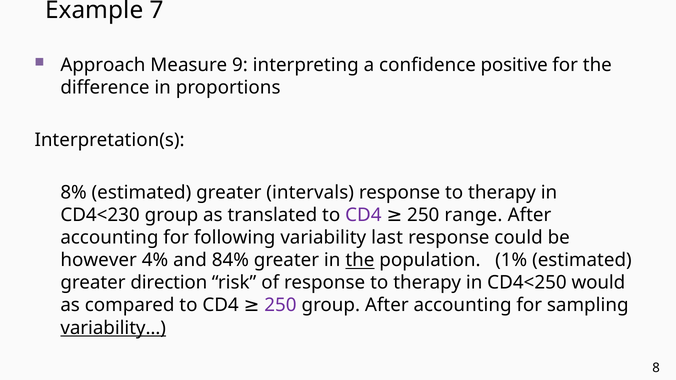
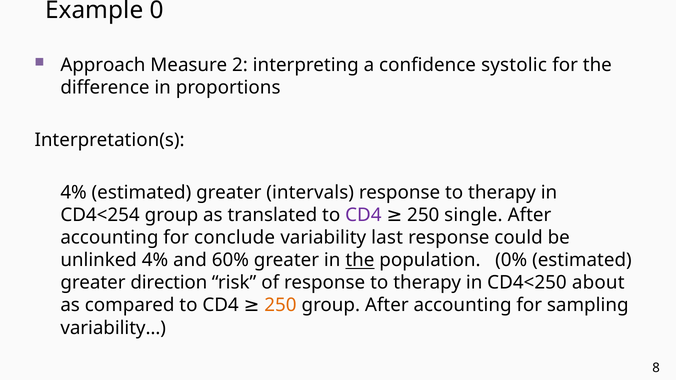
7: 7 -> 0 (157, 10)
9: 9 -> 2 (240, 65)
positive: positive -> systolic (514, 65)
8%: 8% -> 4% (74, 193)
CD4<230: CD4<230 -> CD4<254 (100, 215)
range: range -> single (473, 215)
following: following -> conclude (235, 238)
however: however -> unlinked (99, 260)
84%: 84% -> 60% (230, 260)
1%: 1% -> 0% (511, 260)
would: would -> about (598, 283)
250 colour: purple -> orange (280, 306)
variability… underline: present -> none (113, 328)
